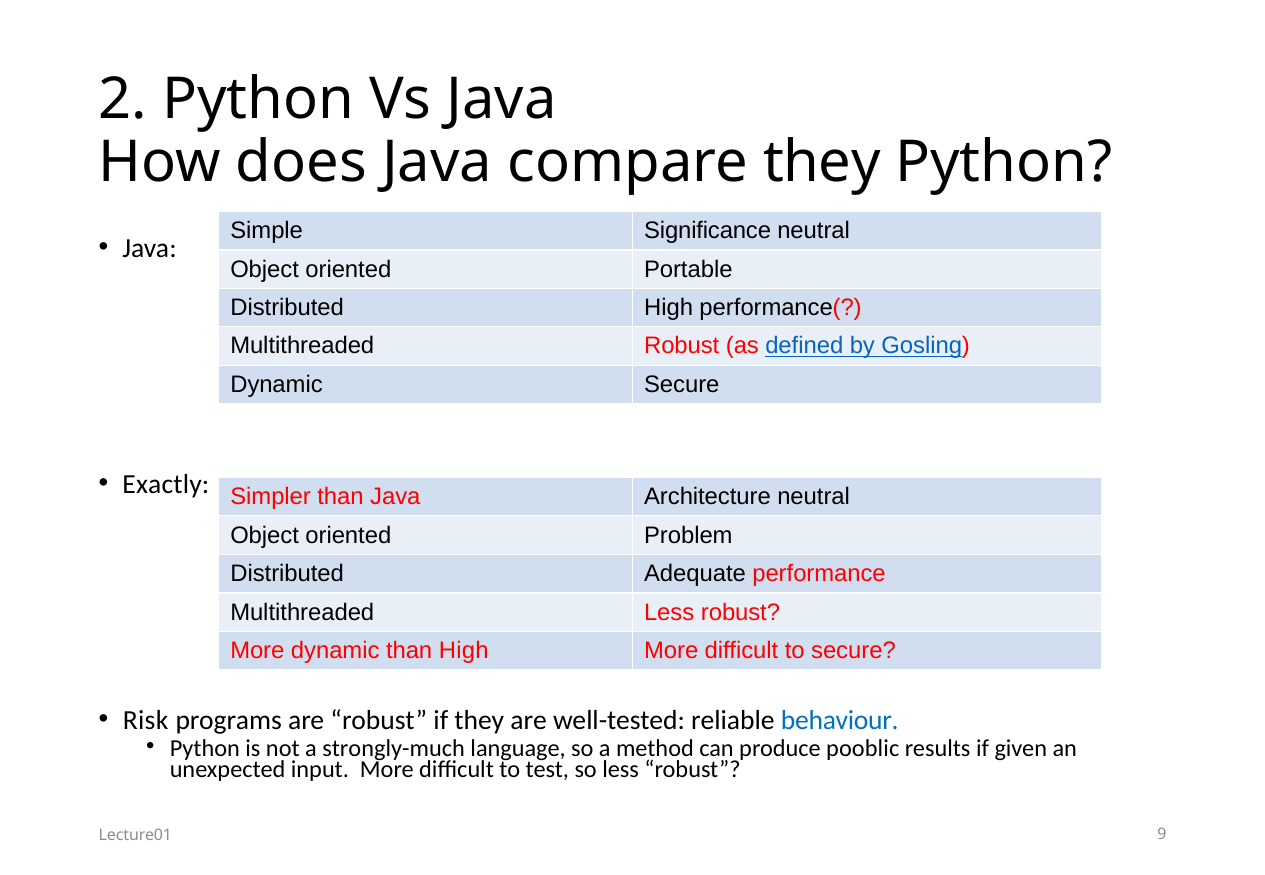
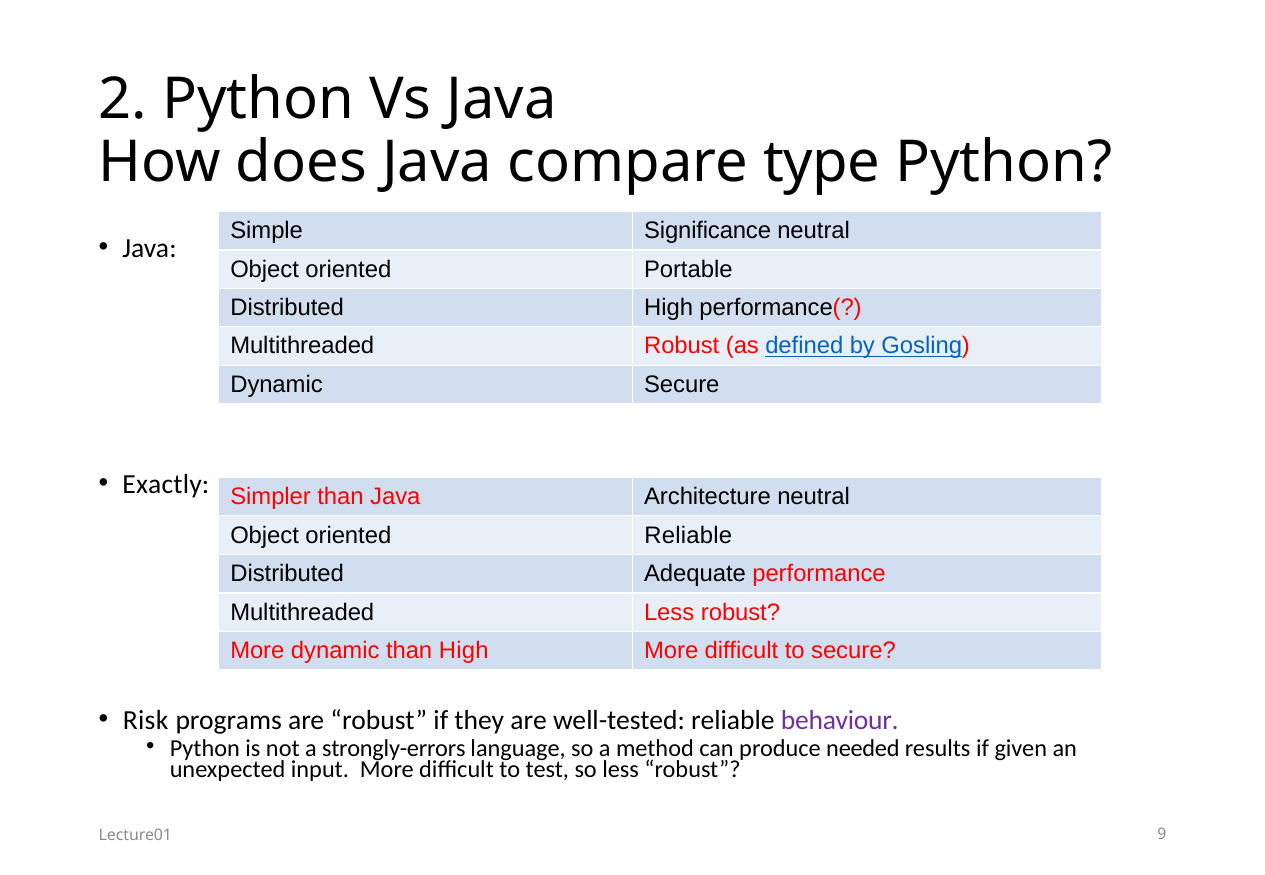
compare they: they -> type (822, 162)
oriented Problem: Problem -> Reliable (688, 536)
behaviour colour: blue -> purple (840, 721)
strongly-much: strongly-much -> strongly-errors (394, 749)
pooblic: pooblic -> needed (863, 749)
